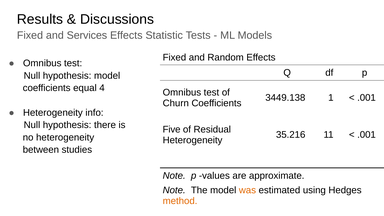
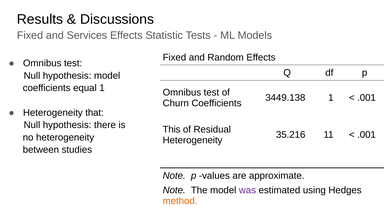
equal 4: 4 -> 1 (102, 88)
info: info -> that (94, 113)
Five: Five -> This (172, 129)
was colour: orange -> purple (247, 190)
